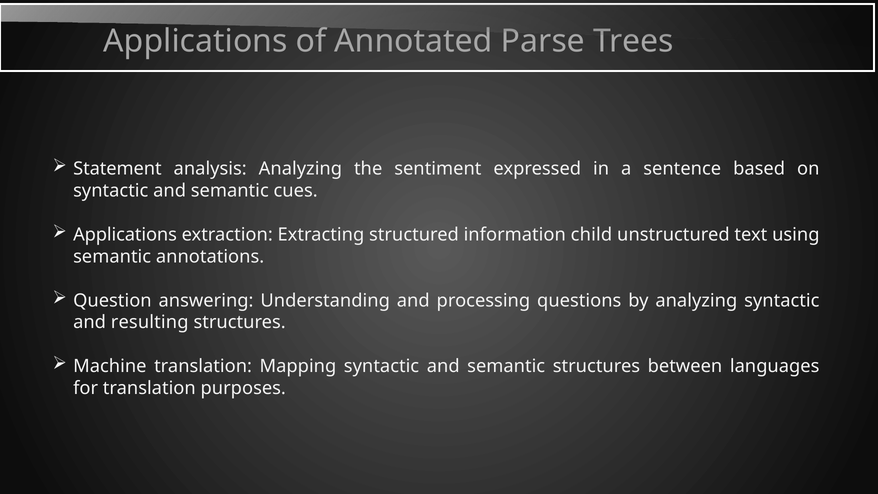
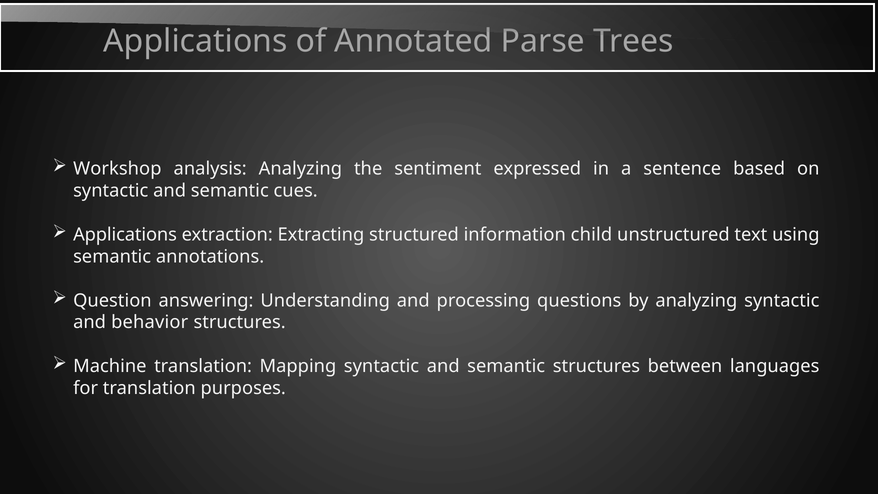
Statement: Statement -> Workshop (117, 169)
resulting: resulting -> behavior (150, 322)
